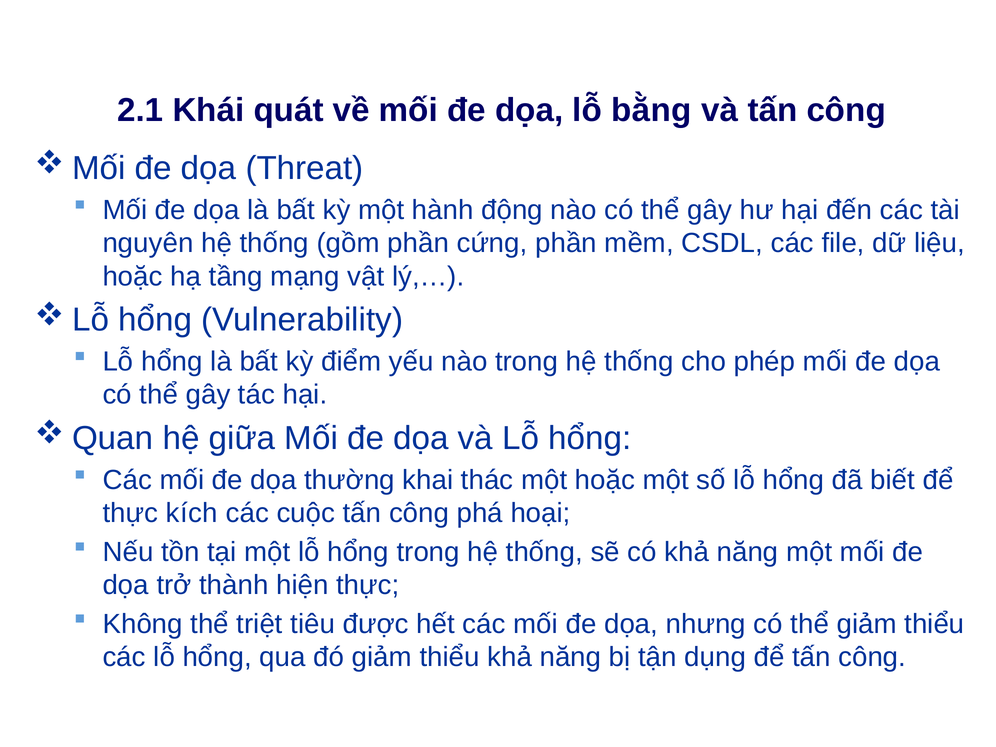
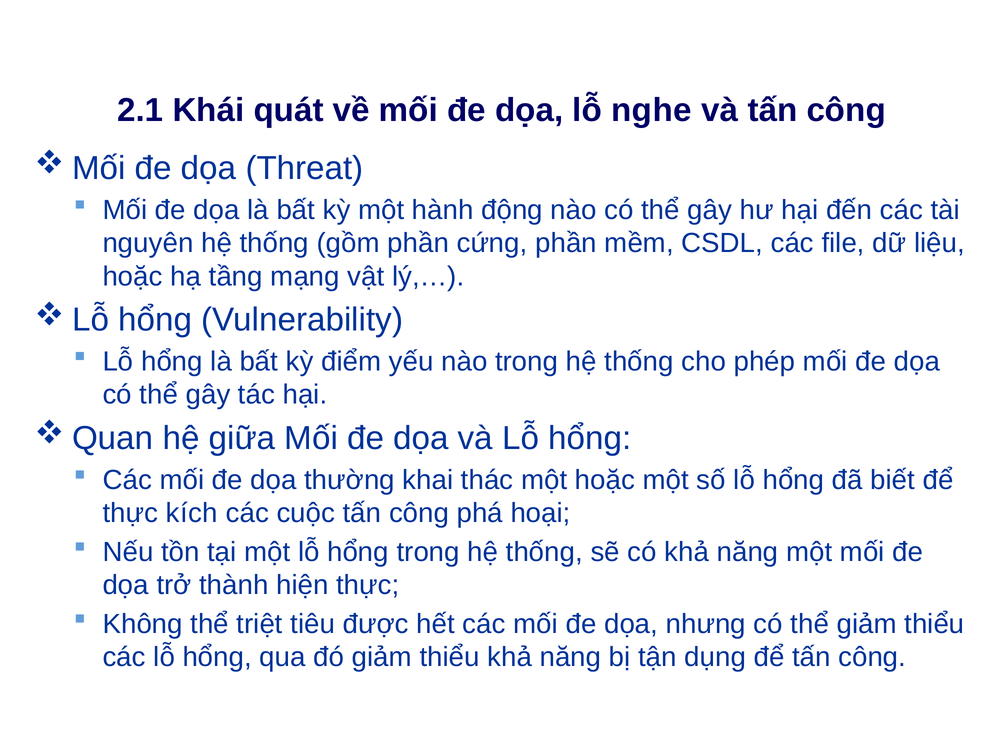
bằng: bằng -> nghe (652, 110)
